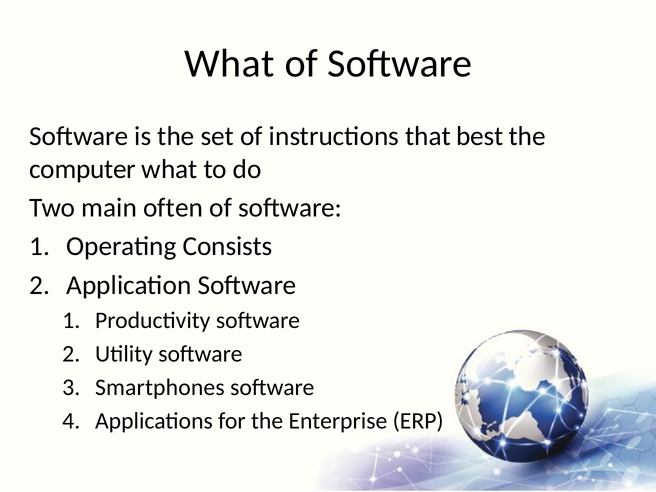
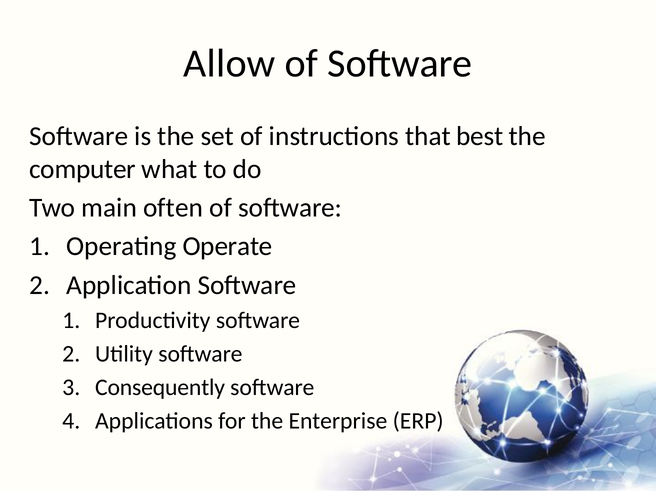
What: What -> Allow (229, 64)
Consists: Consists -> Operate (228, 246)
Smartphones: Smartphones -> Consequently (160, 388)
